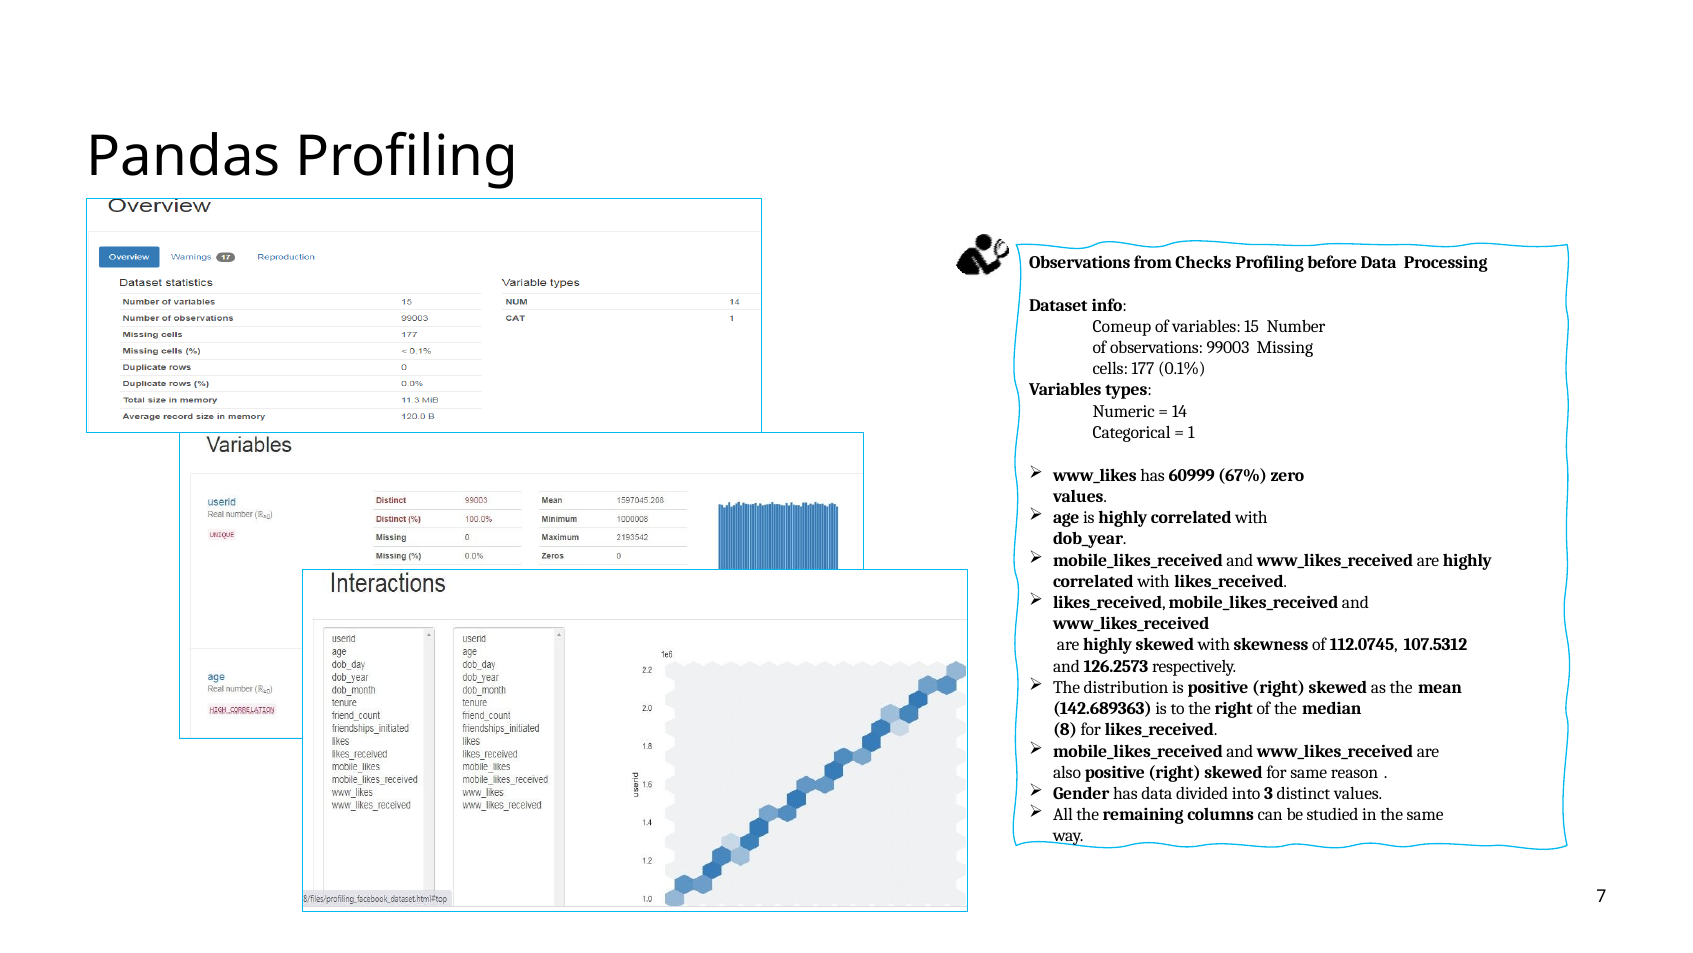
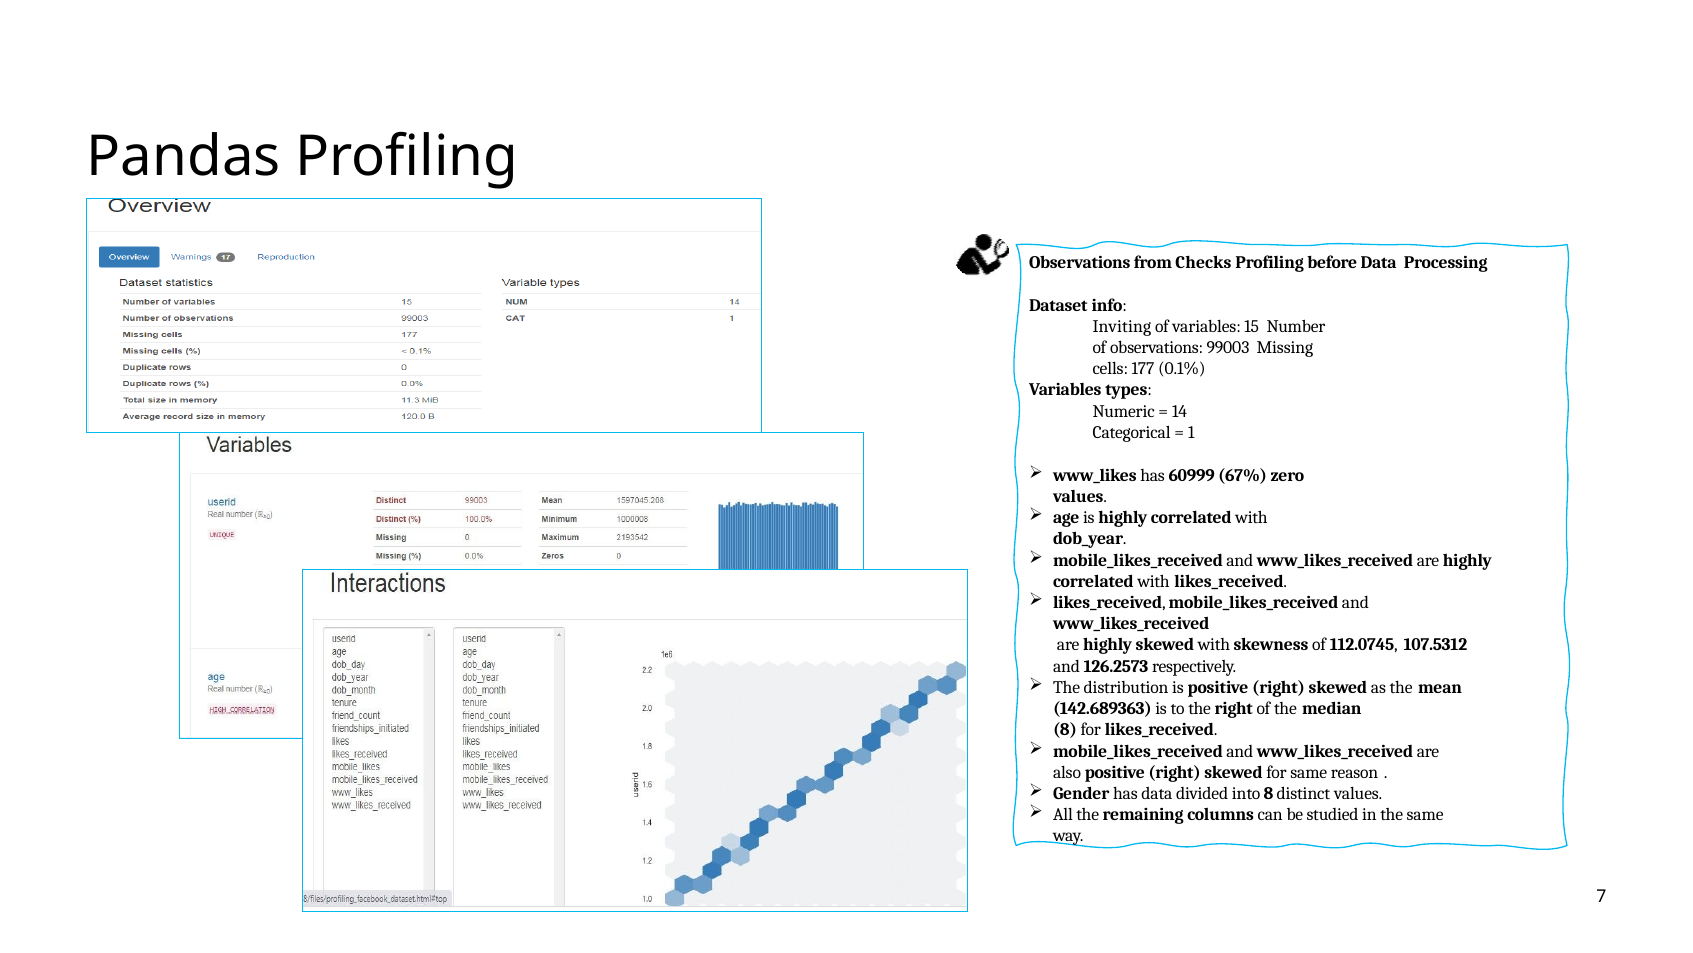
Comeup: Comeup -> Inviting (1122, 326)
into 3: 3 -> 8 (1269, 793)
